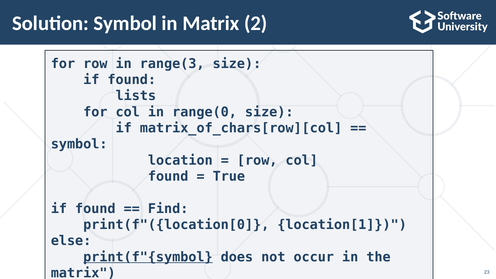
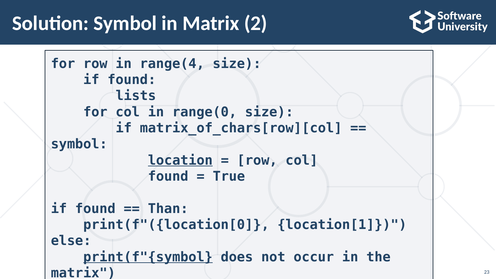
range(3: range(3 -> range(4 (172, 64)
location underline: none -> present (180, 160)
Find: Find -> Than (168, 209)
